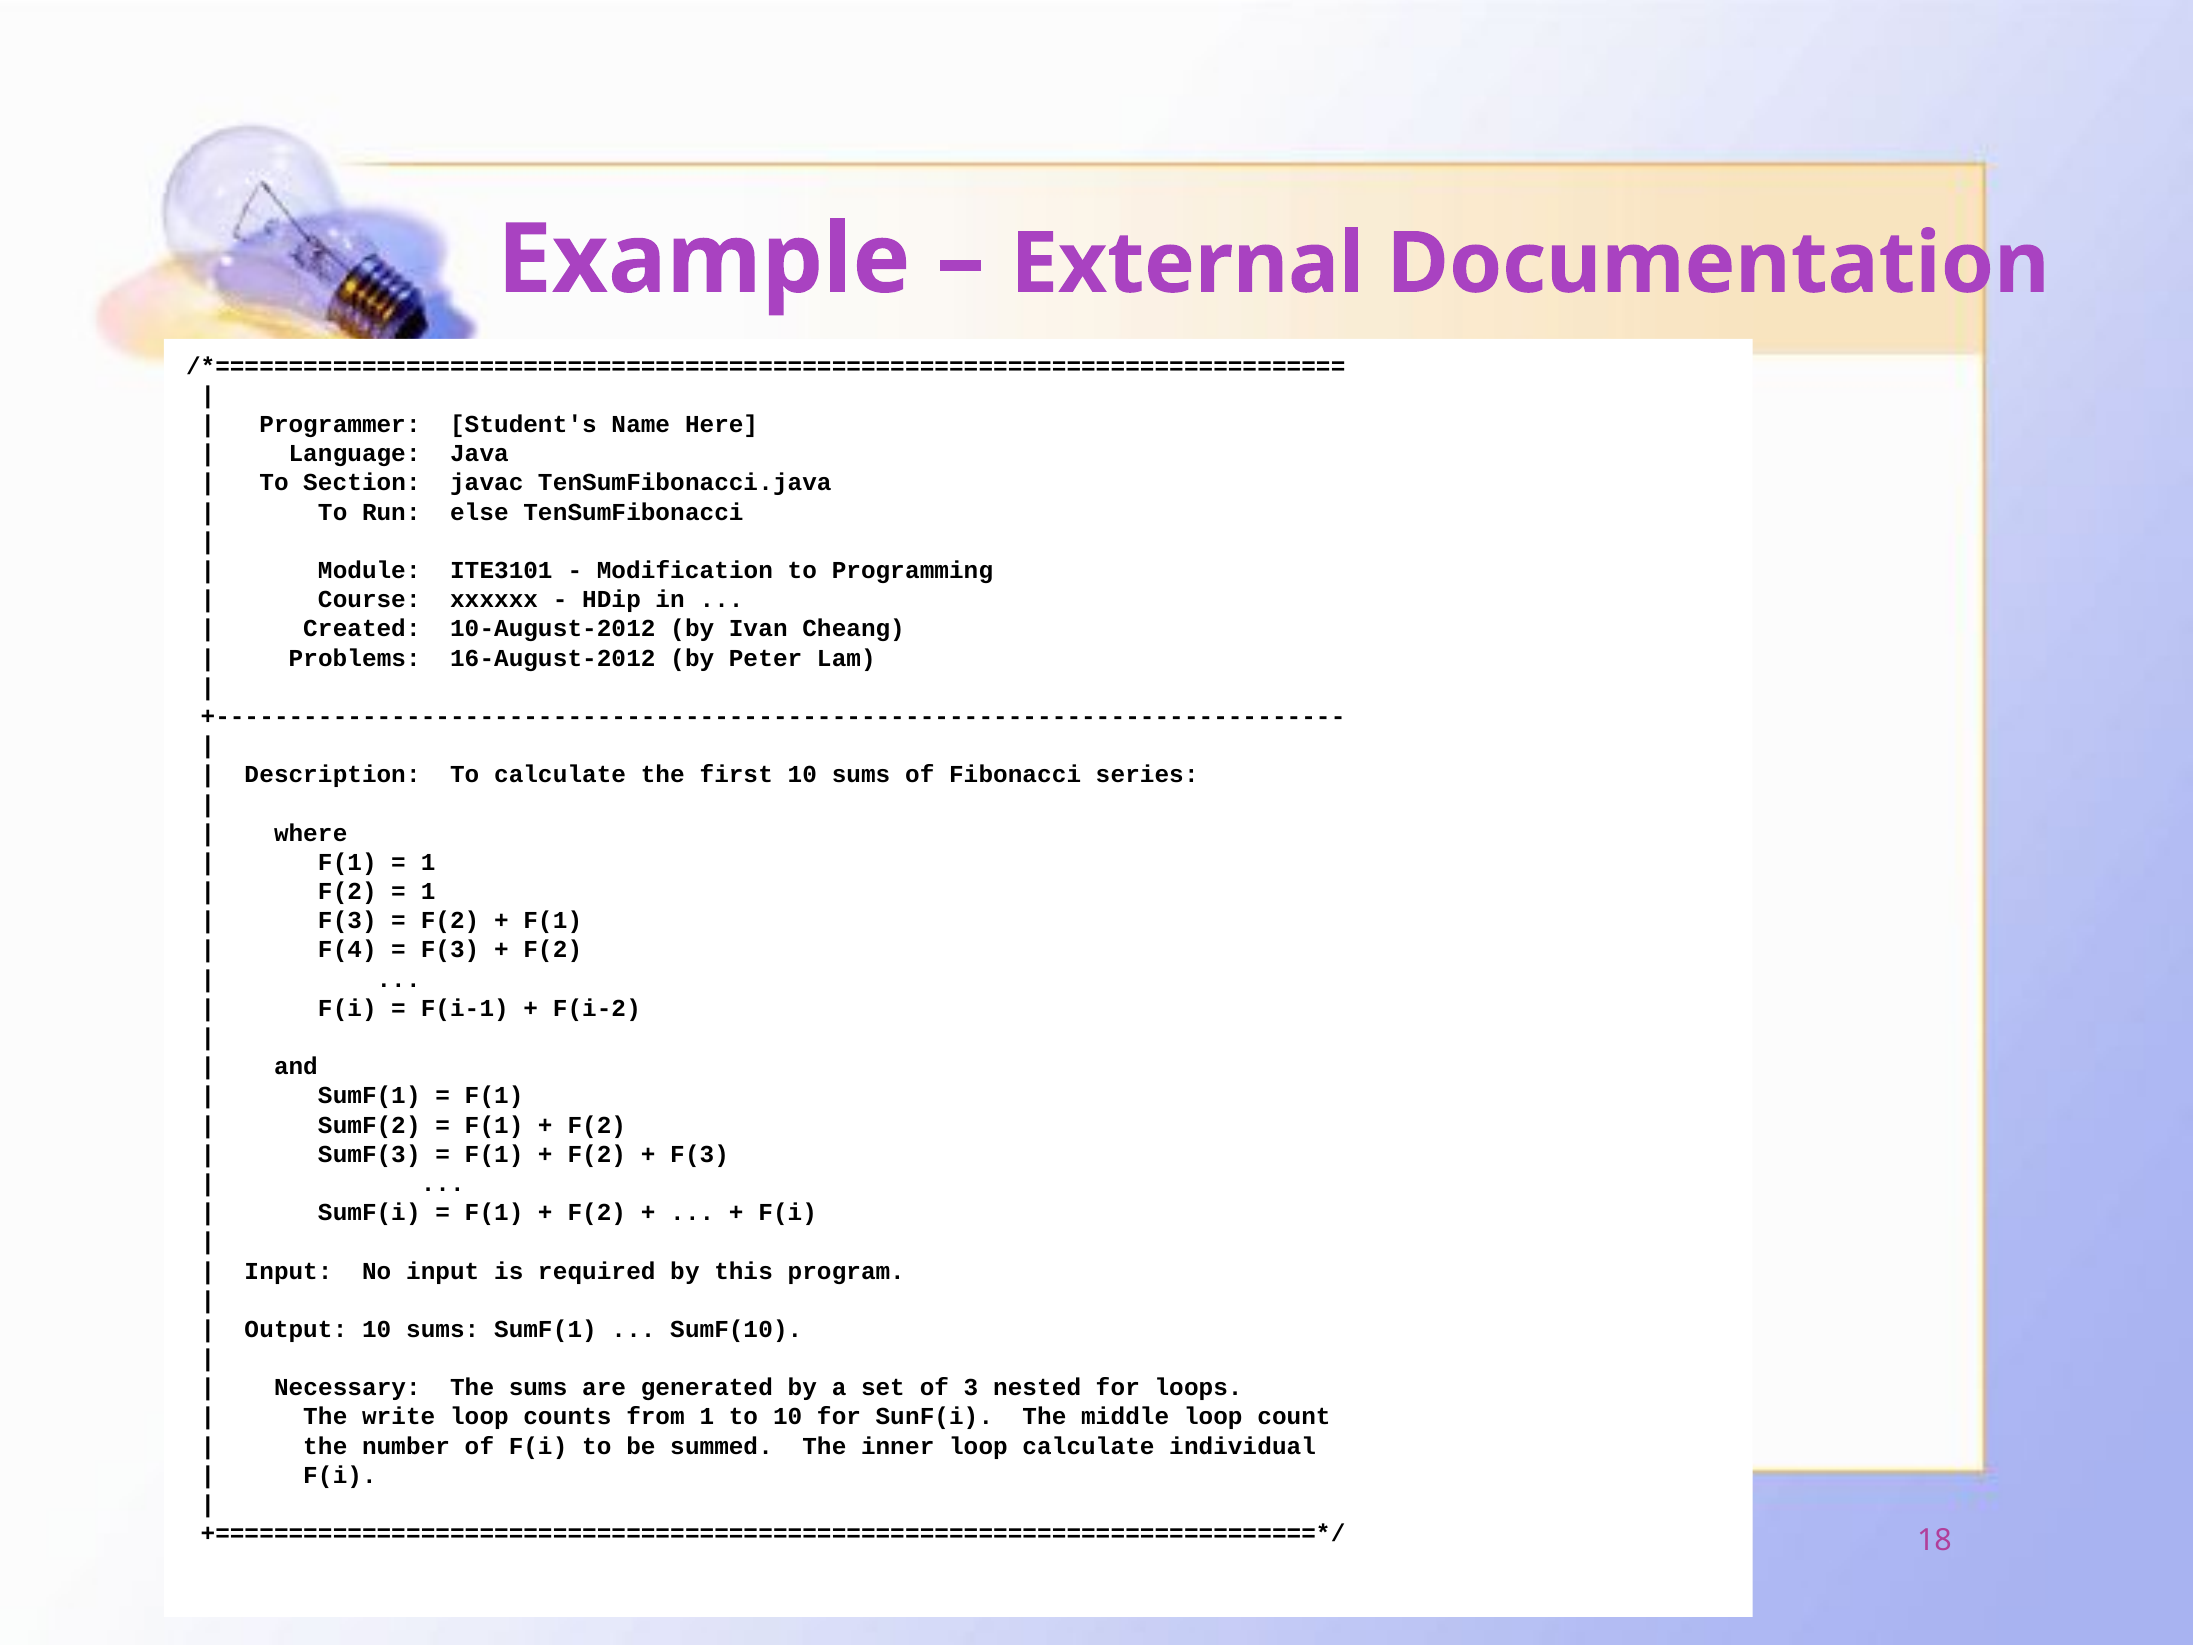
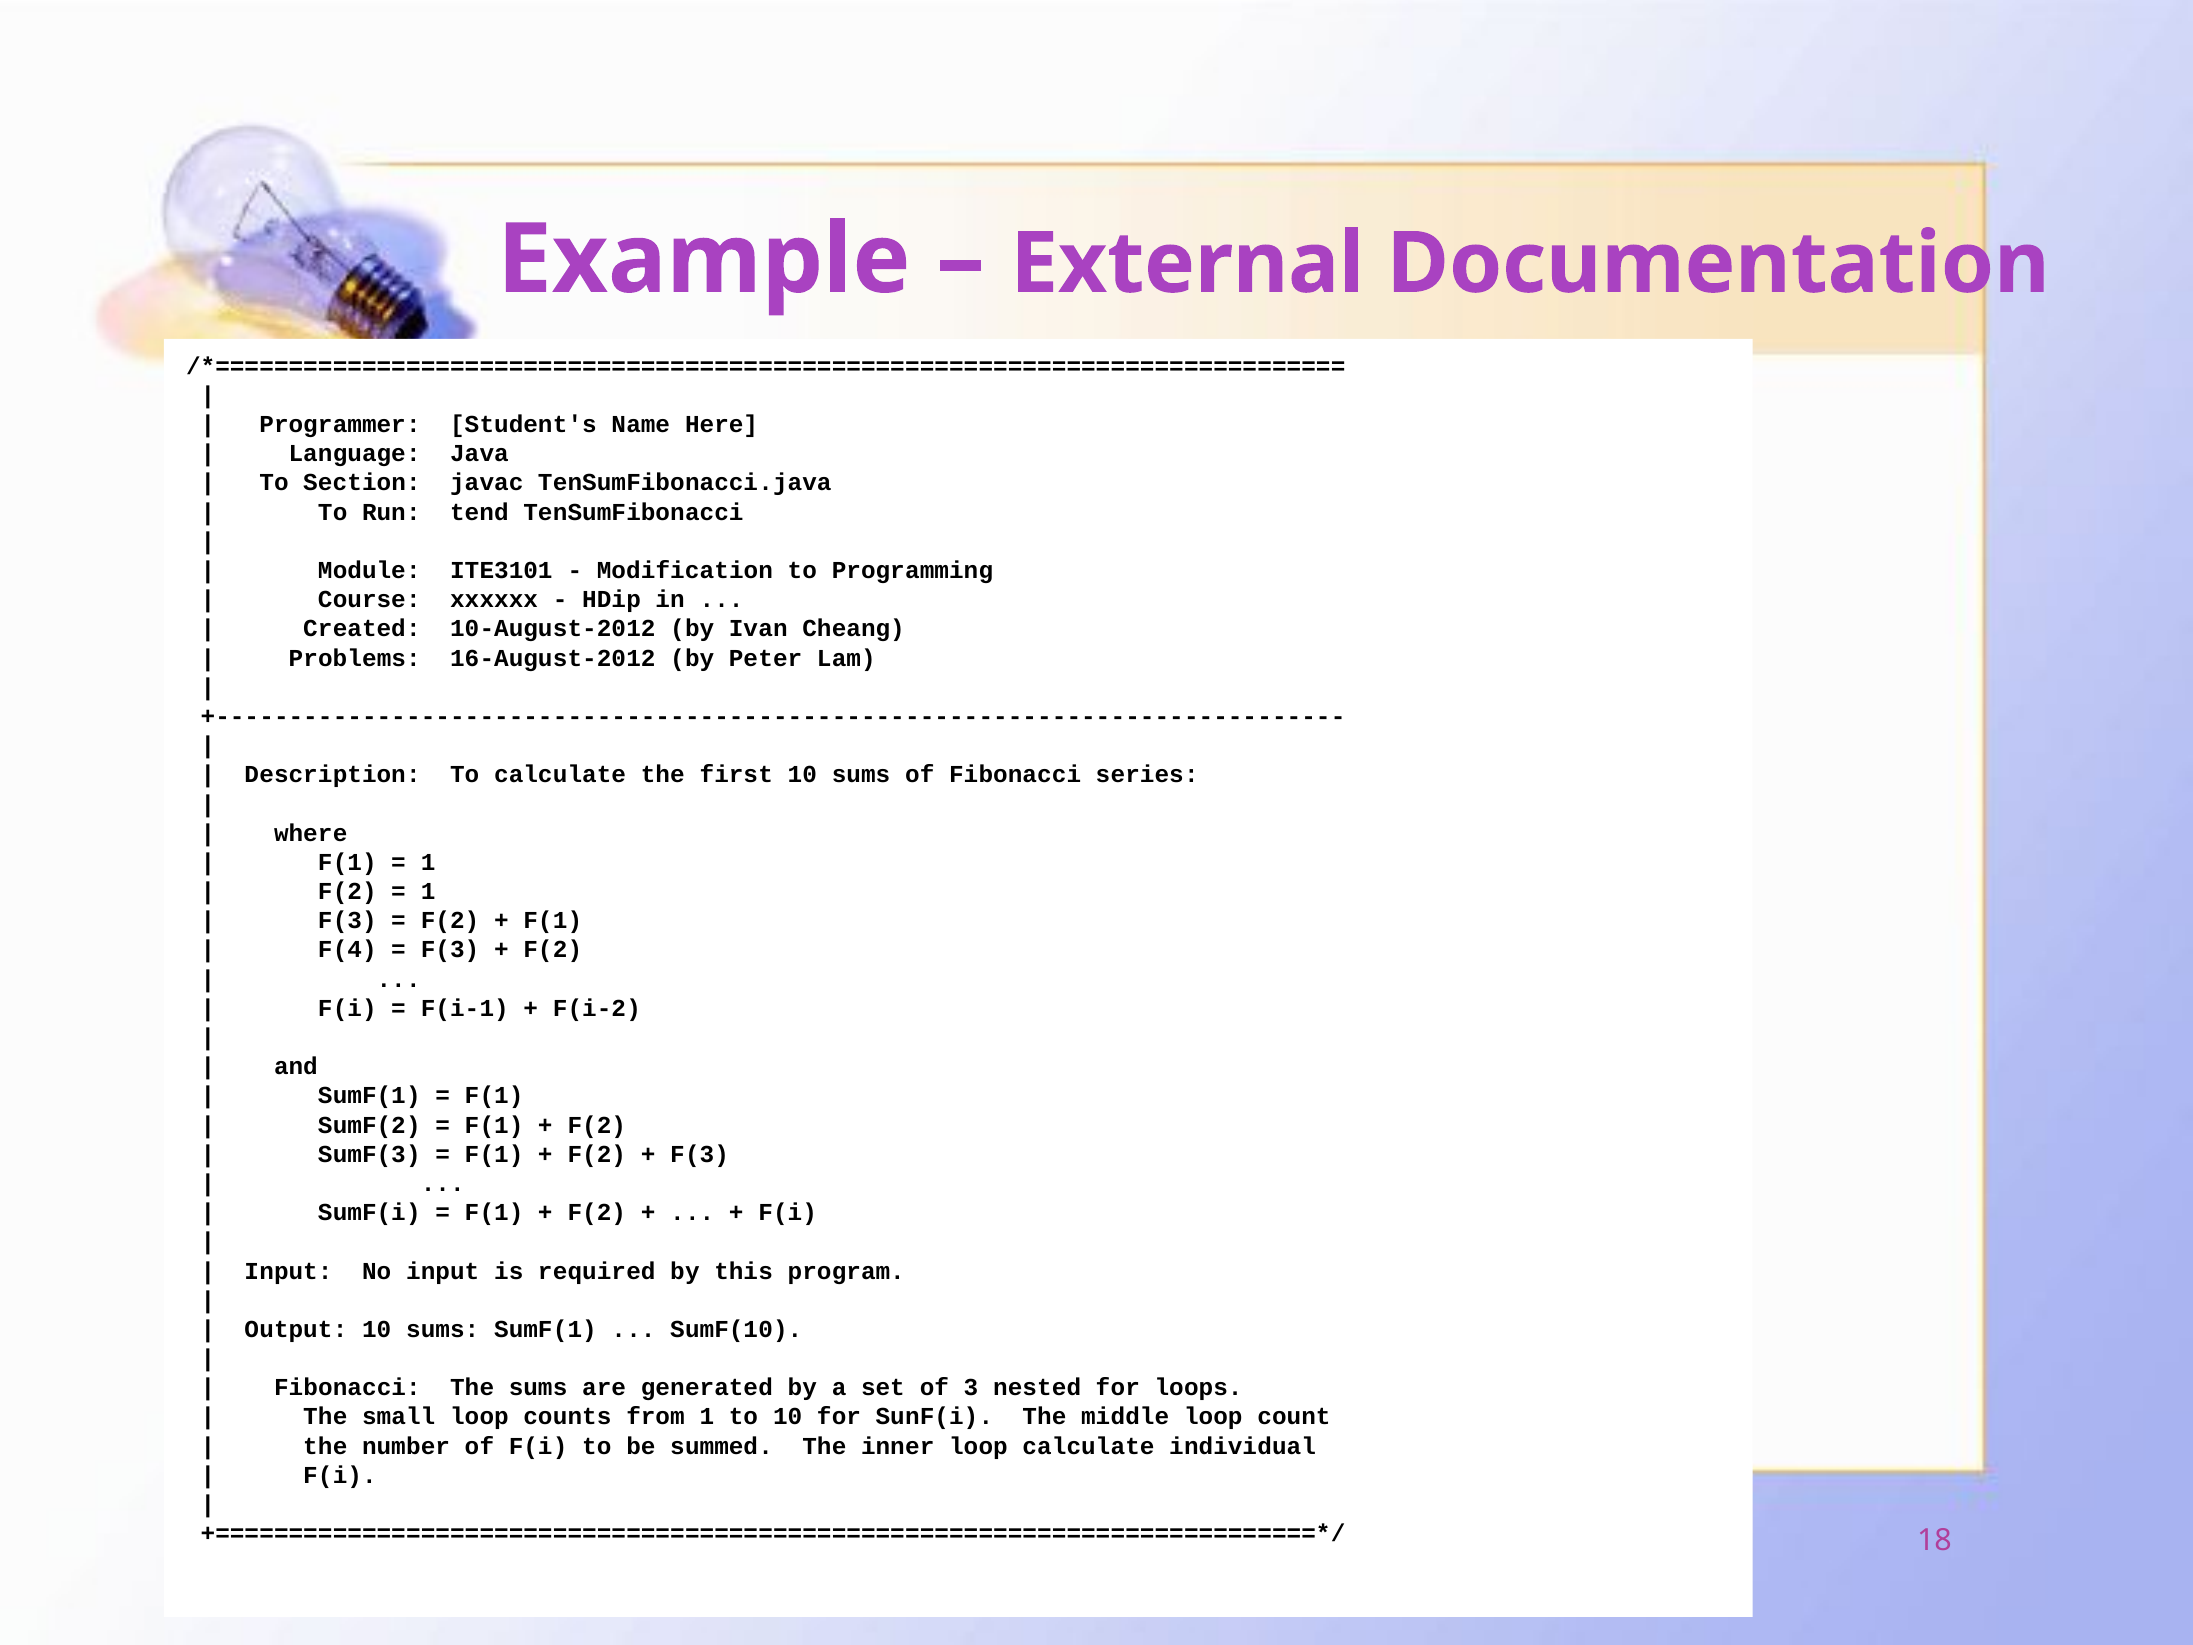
else: else -> tend (479, 512)
Necessary: Necessary -> Fibonacci (347, 1388)
write: write -> small (399, 1417)
